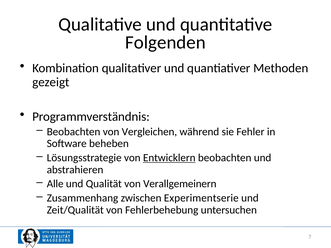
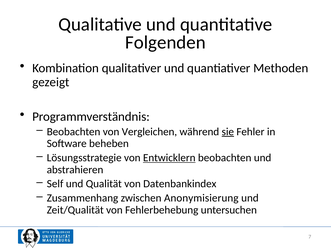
sie underline: none -> present (228, 132)
Alle: Alle -> Self (55, 184)
Verallgemeinern: Verallgemeinern -> Datenbankindex (180, 184)
Experimentserie: Experimentserie -> Anonymisierung (201, 198)
